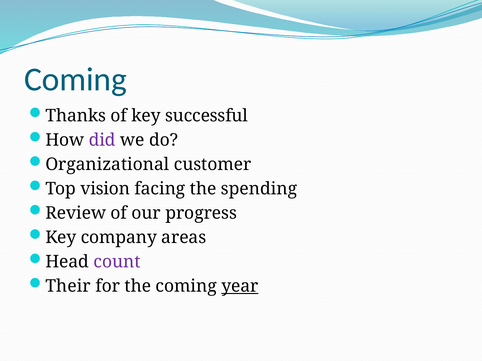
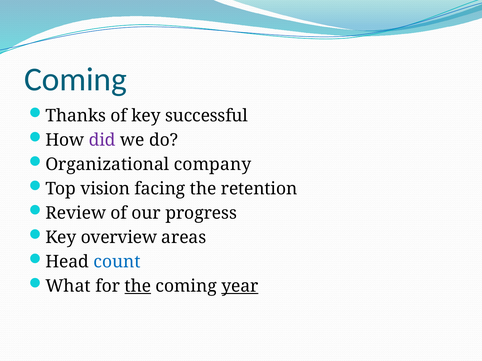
customer: customer -> company (213, 165)
spending: spending -> retention (259, 189)
company: company -> overview (119, 238)
count colour: purple -> blue (117, 262)
Their: Their -> What (68, 286)
the underline: none -> present (138, 286)
